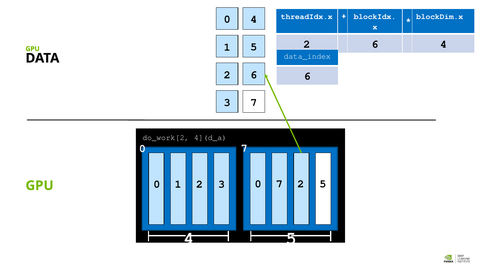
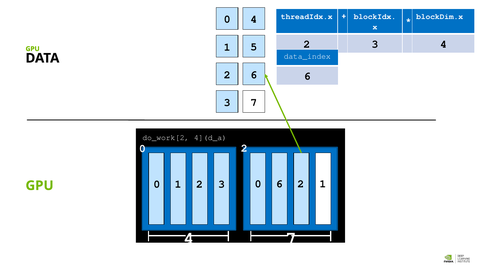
6: 6 -> 3 (375, 44)
7: 7 -> 2 (244, 148)
3 0 7: 7 -> 6 (279, 184)
2 5: 5 -> 1 (323, 184)
5: 5 -> 7 (291, 238)
